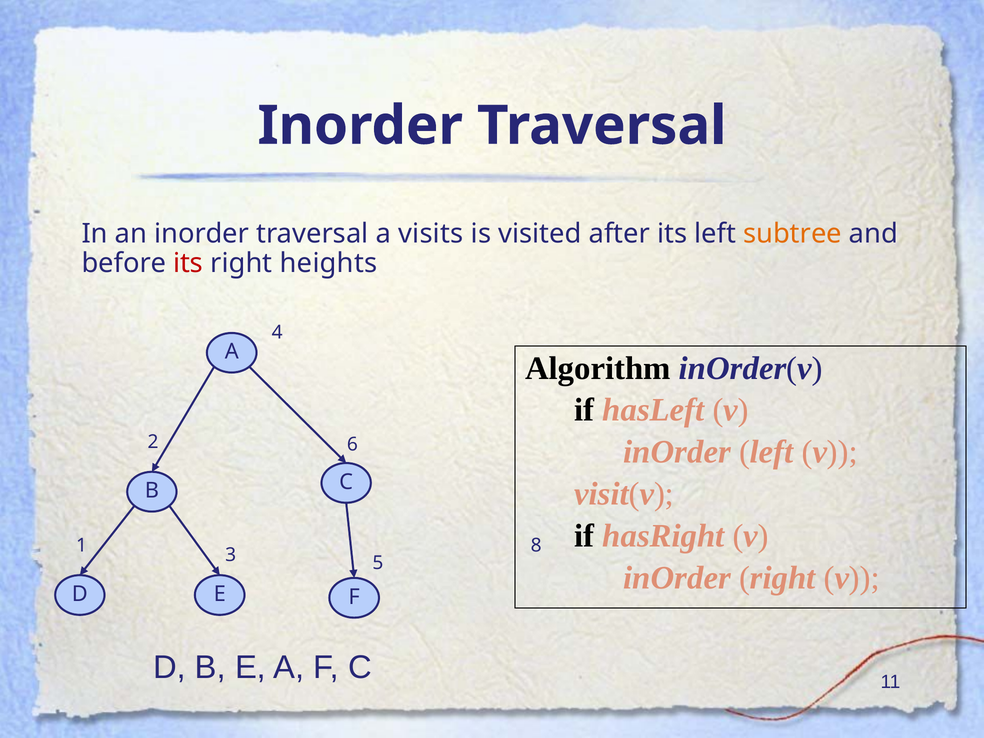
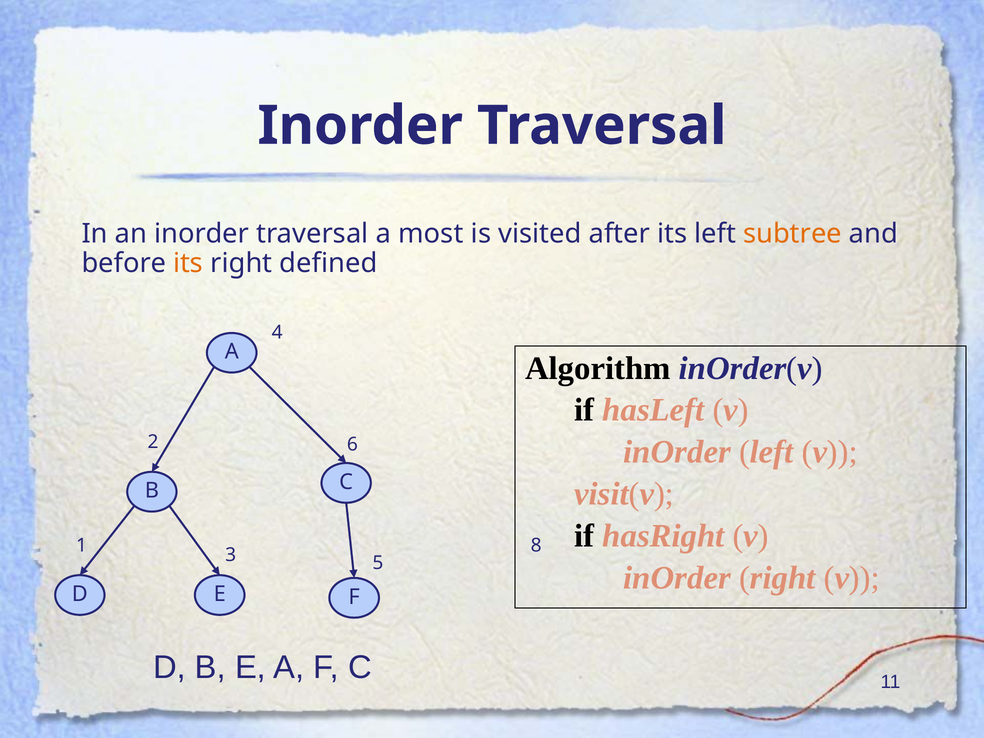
visits: visits -> most (431, 234)
its colour: red -> orange (188, 263)
heights: heights -> defined (329, 263)
